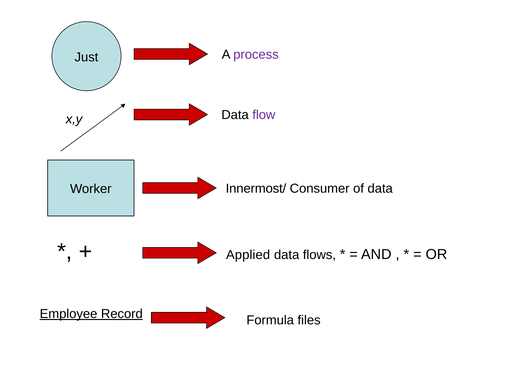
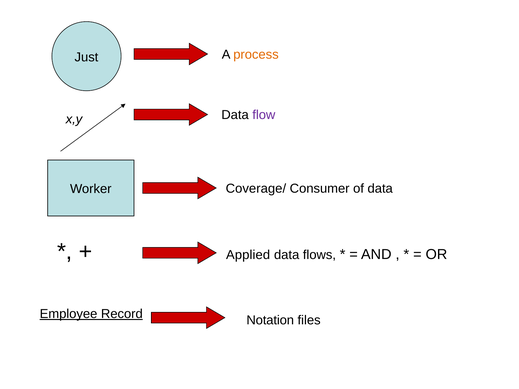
process colour: purple -> orange (256, 54)
Innermost/: Innermost/ -> Coverage/ (256, 189)
Formula: Formula -> Notation (270, 320)
